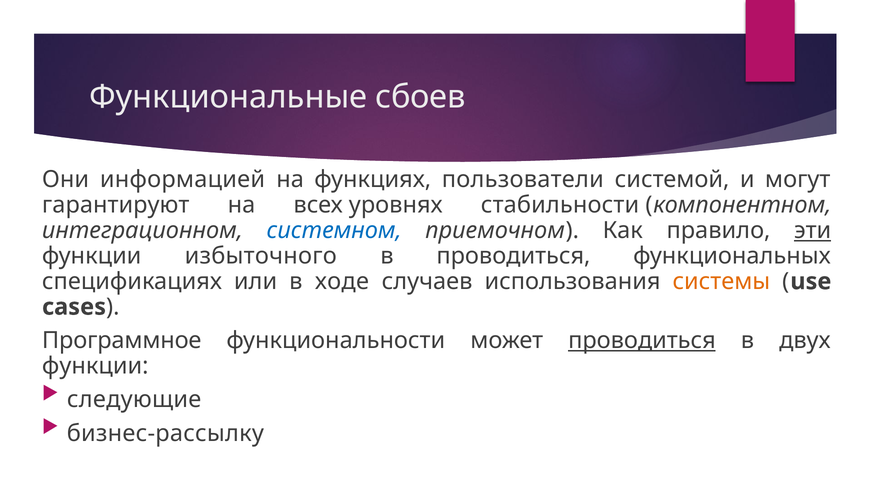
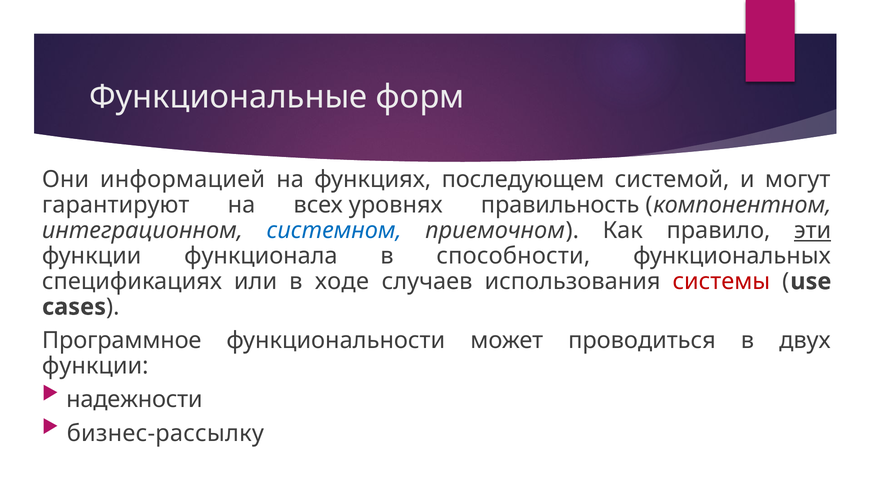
сбоев: сбоев -> форм (420, 97)
пользователи: пользователи -> последующем (523, 180)
стабильности: стабильности -> правильность (560, 205)
избыточного: избыточного -> функционала (261, 256)
в проводиться: проводиться -> способности (513, 256)
системы colour: orange -> red (721, 281)
проводиться underline: present -> none (642, 340)
следующие: следующие -> надежности (134, 400)
